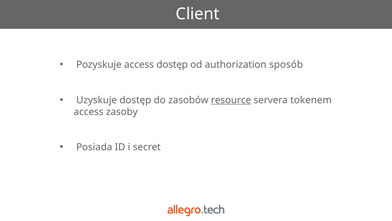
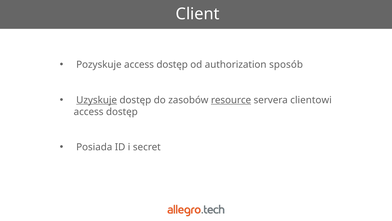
Uzyskuje underline: none -> present (97, 100)
tokenem: tokenem -> clientowi (311, 100)
zasoby: zasoby -> dostęp (122, 112)
